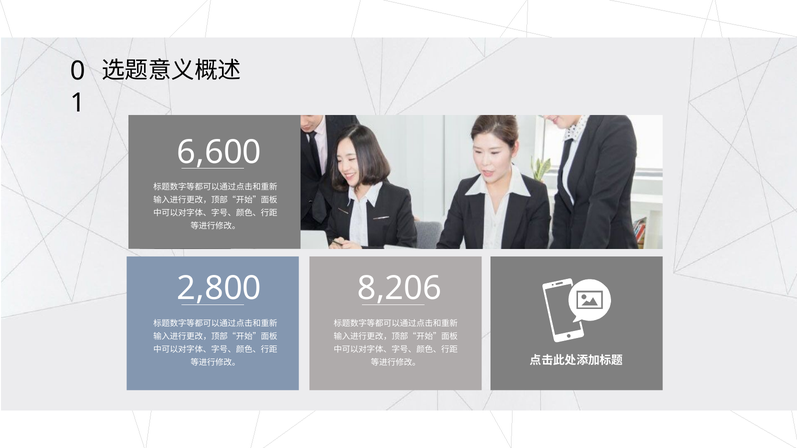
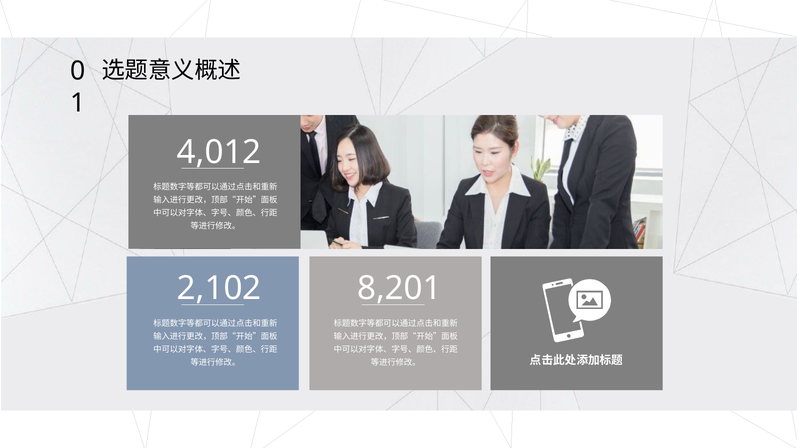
6,600: 6,600 -> 4,012 (219, 152)
2,800: 2,800 -> 2,102 (219, 289)
8,206: 8,206 -> 8,201 (399, 289)
